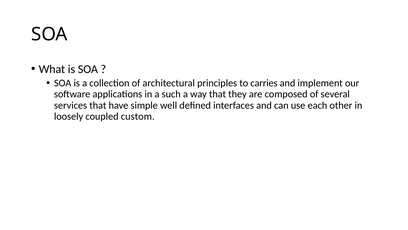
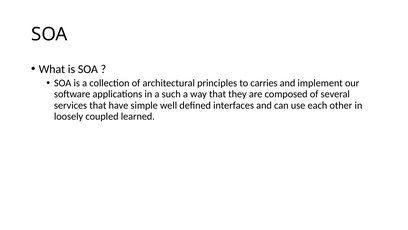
custom: custom -> learned (138, 116)
